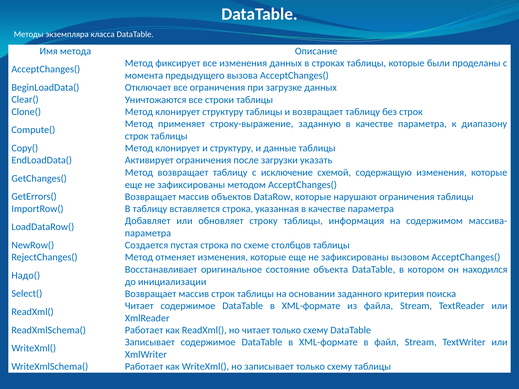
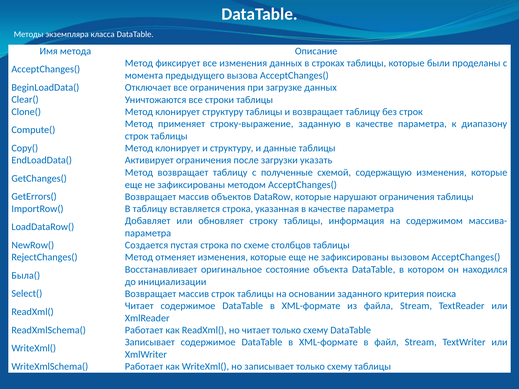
исключение: исключение -> полученные (287, 173)
Надо(: Надо( -> Была( (26, 276)
